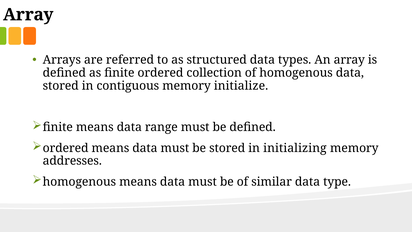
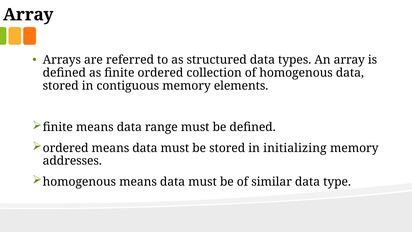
initialize: initialize -> elements (241, 86)
